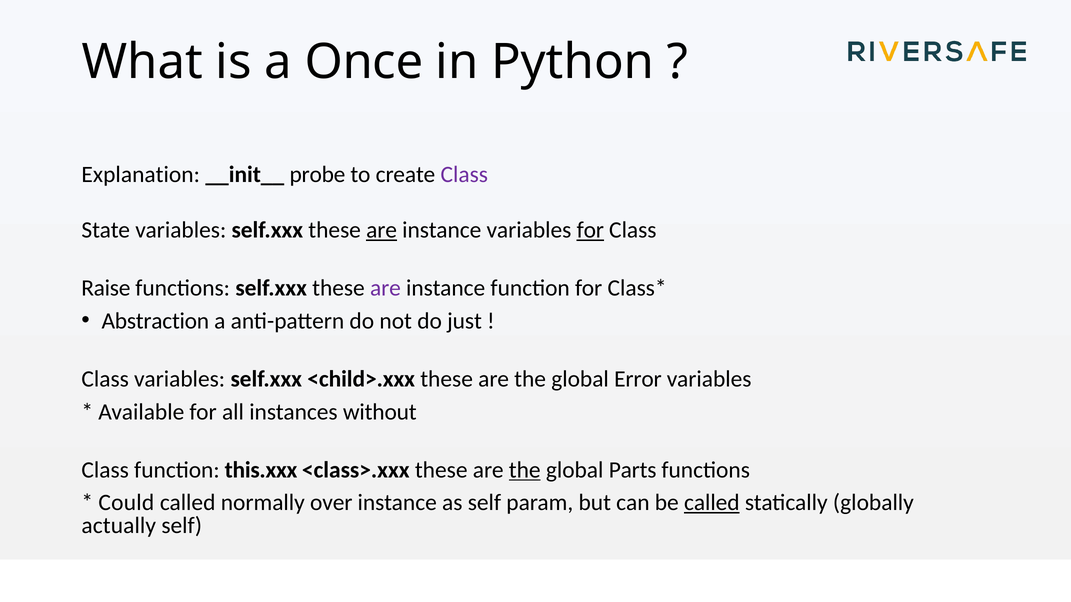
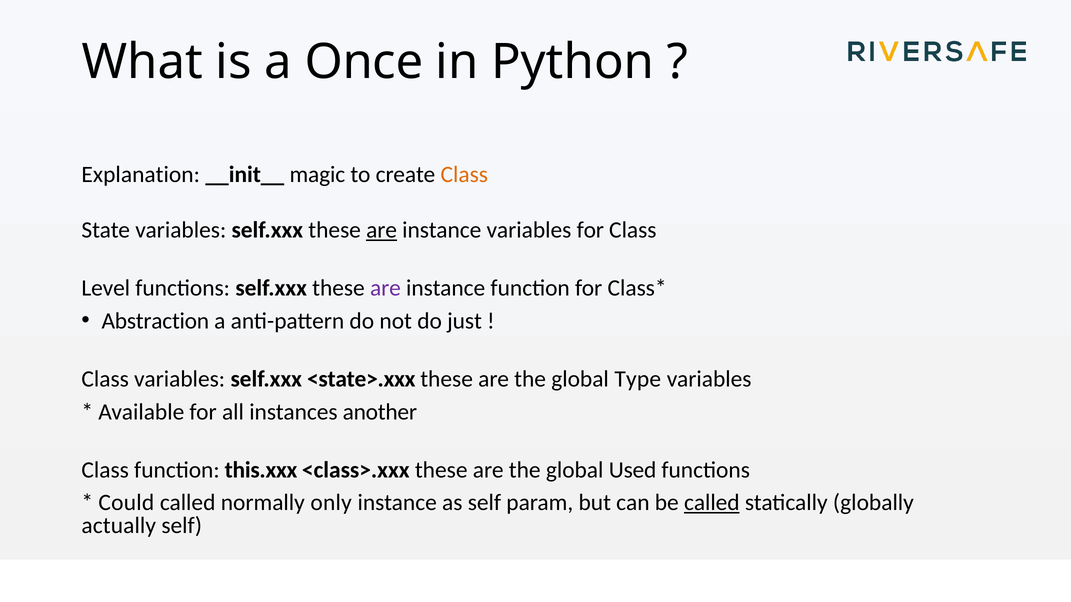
probe: probe -> magic (317, 175)
Class colour: purple -> orange (464, 175)
for underline: present -> none (590, 230)
Raise: Raise -> Level (106, 288)
<child>.xxx: <child>.xxx -> <state>.xxx (361, 379)
Error: Error -> Type (638, 379)
without: without -> another (380, 412)
the underline: present -> none (525, 470)
Parts: Parts -> Used (633, 470)
over: over -> only (331, 503)
